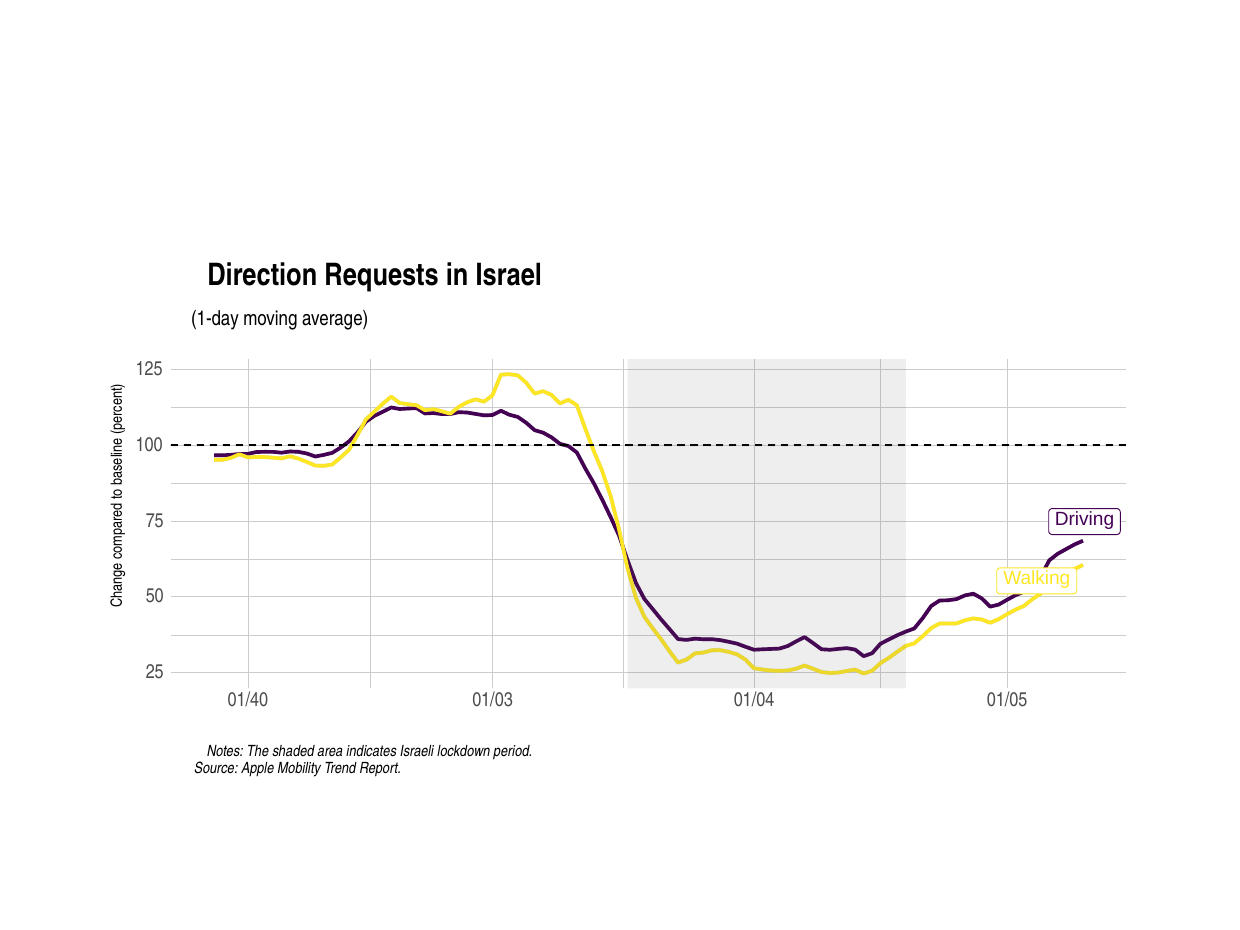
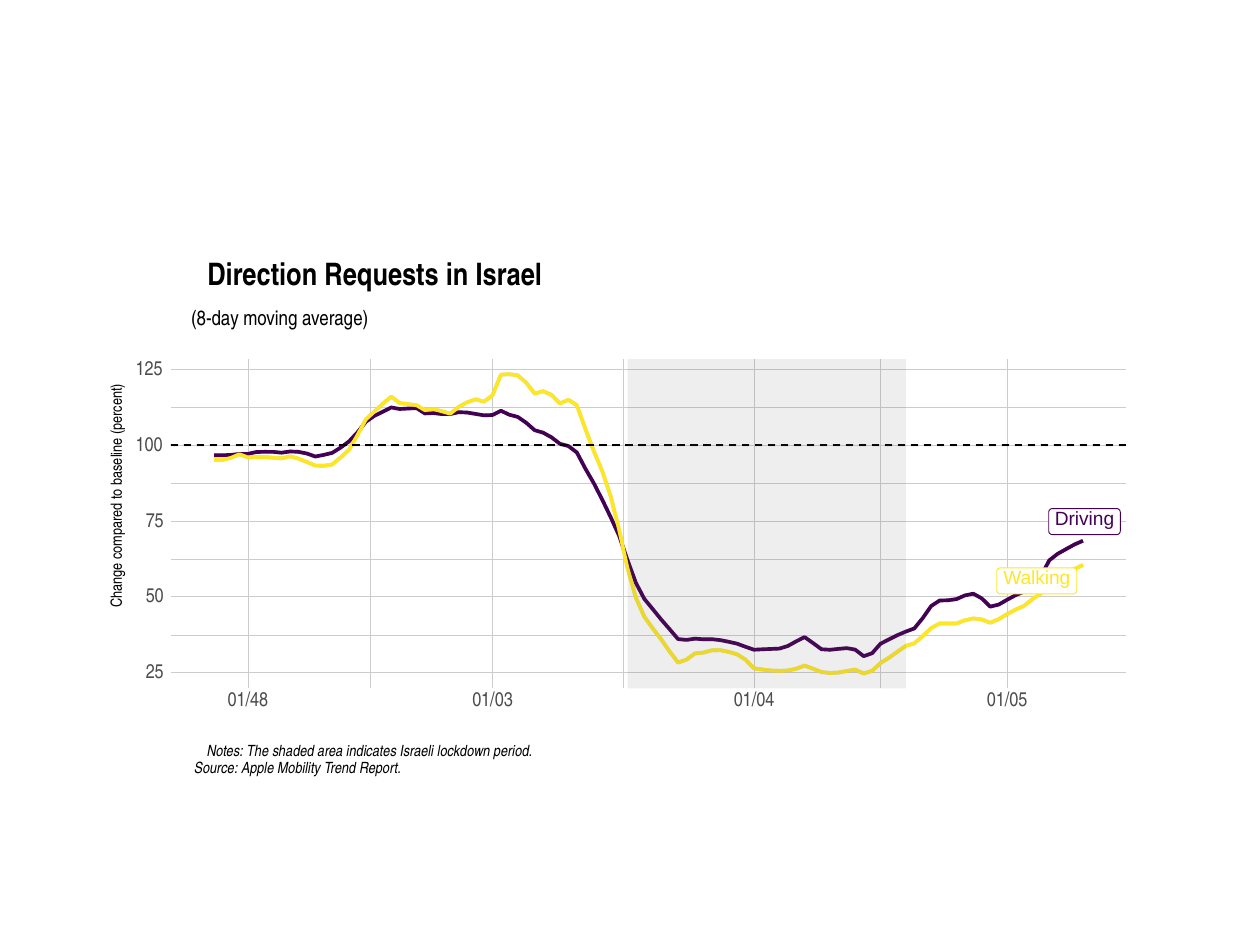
1-day: 1-day -> 8-day (215, 319)
01/40: 01/40 -> 01/48 (248, 700)
